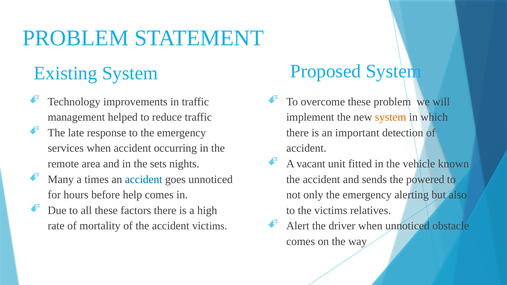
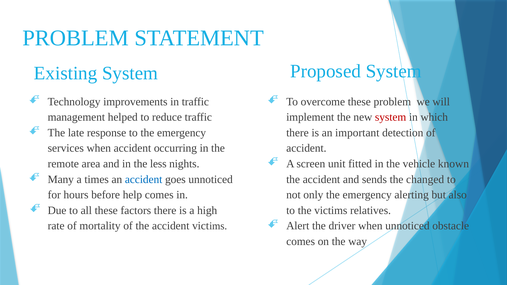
system colour: orange -> red (391, 117)
vacant: vacant -> screen (311, 164)
sets: sets -> less (158, 164)
powered: powered -> changed (425, 179)
